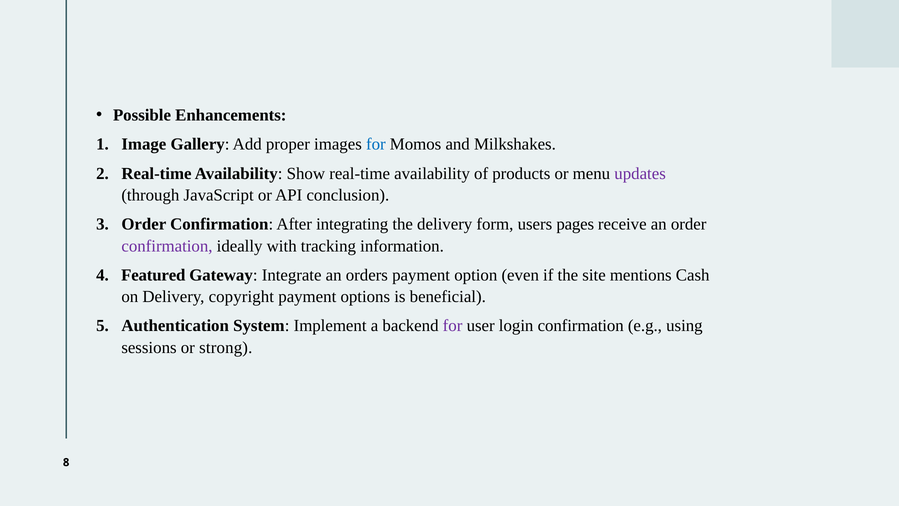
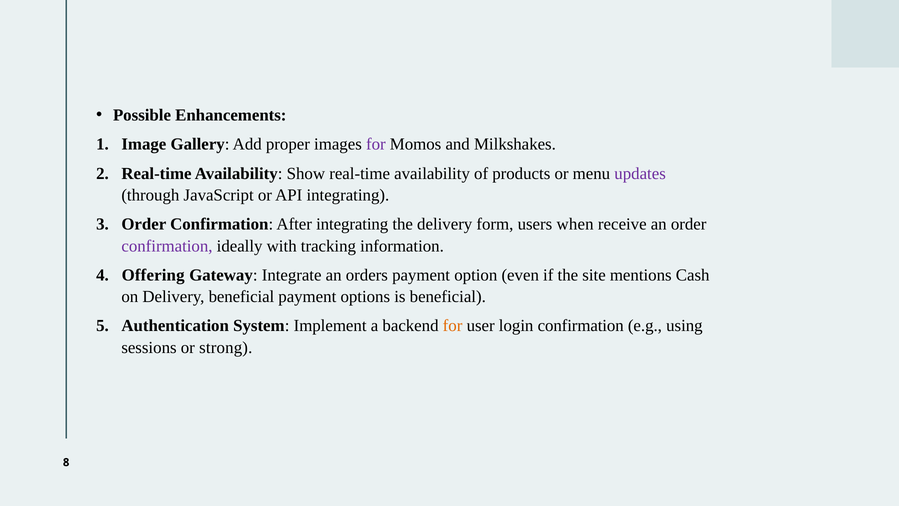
for colour: blue -> purple (376, 144)
API conclusion: conclusion -> integrating (348, 195)
pages: pages -> when (575, 224)
Featured: Featured -> Offering (153, 275)
Delivery copyright: copyright -> beneficial (241, 297)
for colour: purple -> orange (453, 326)
